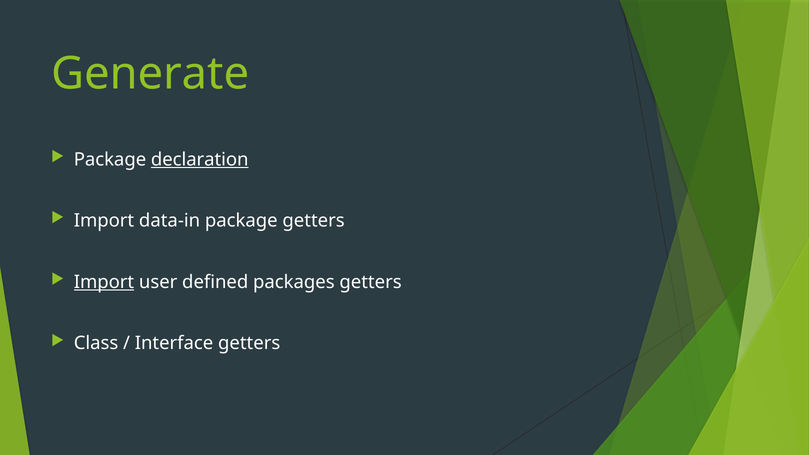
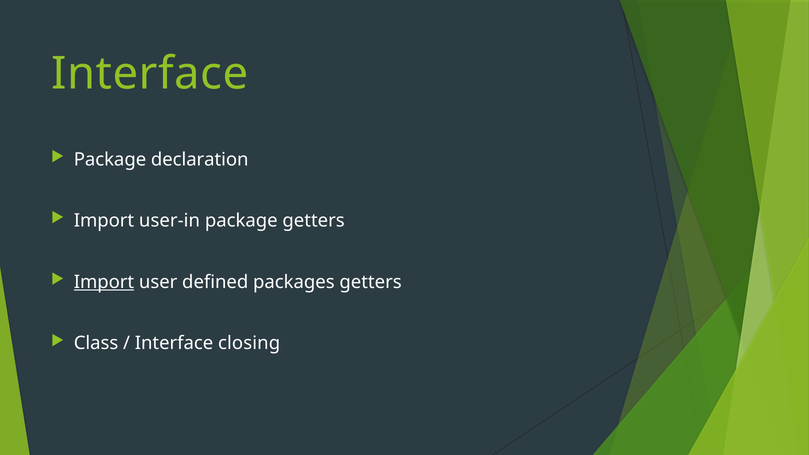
Generate: Generate -> Interface (150, 74)
declaration underline: present -> none (200, 159)
data-in: data-in -> user-in (170, 221)
Interface getters: getters -> closing (249, 343)
